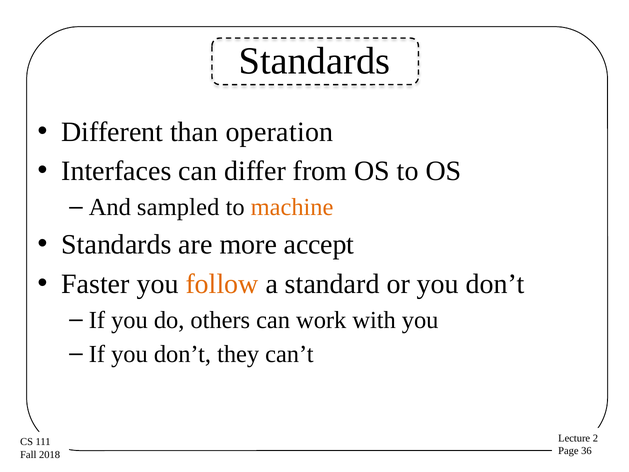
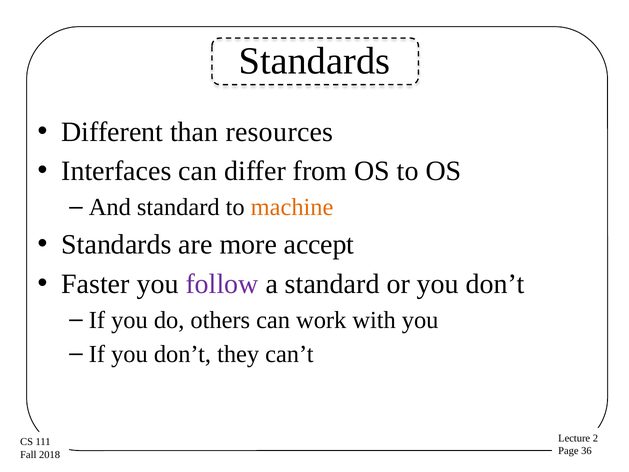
operation: operation -> resources (279, 132)
And sampled: sampled -> standard (178, 207)
follow colour: orange -> purple (222, 284)
